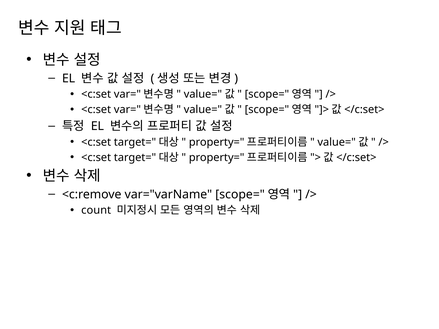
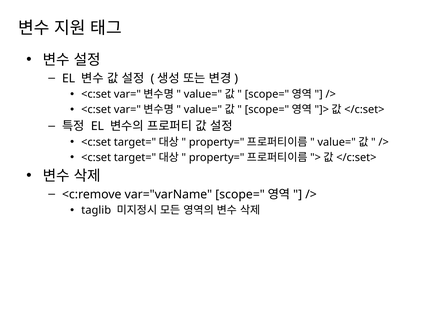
count: count -> taglib (96, 210)
